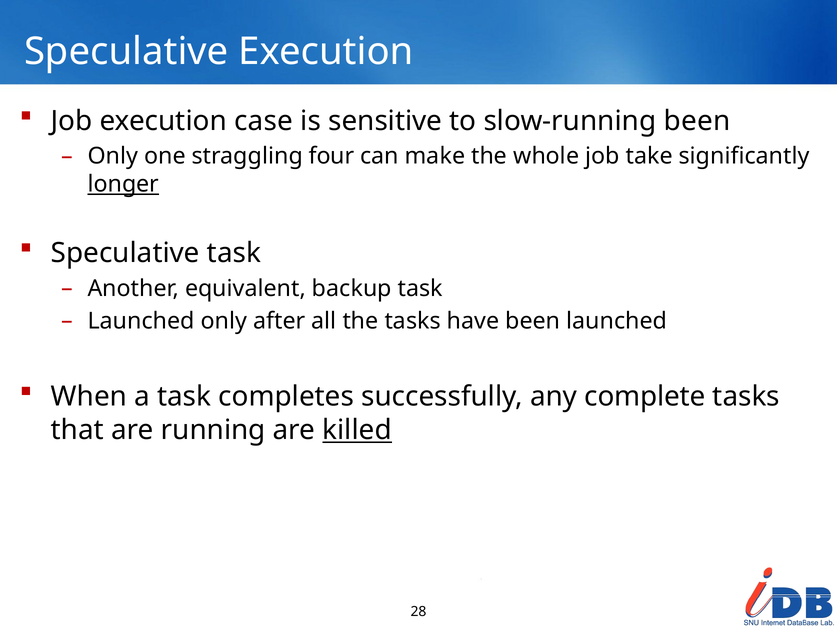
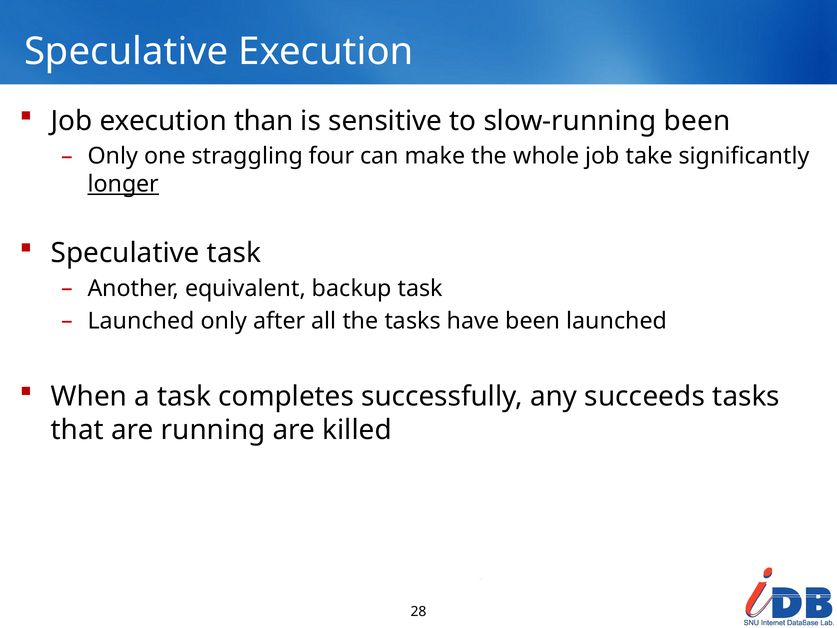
case: case -> than (264, 121)
complete: complete -> succeeds (645, 396)
killed underline: present -> none (357, 430)
